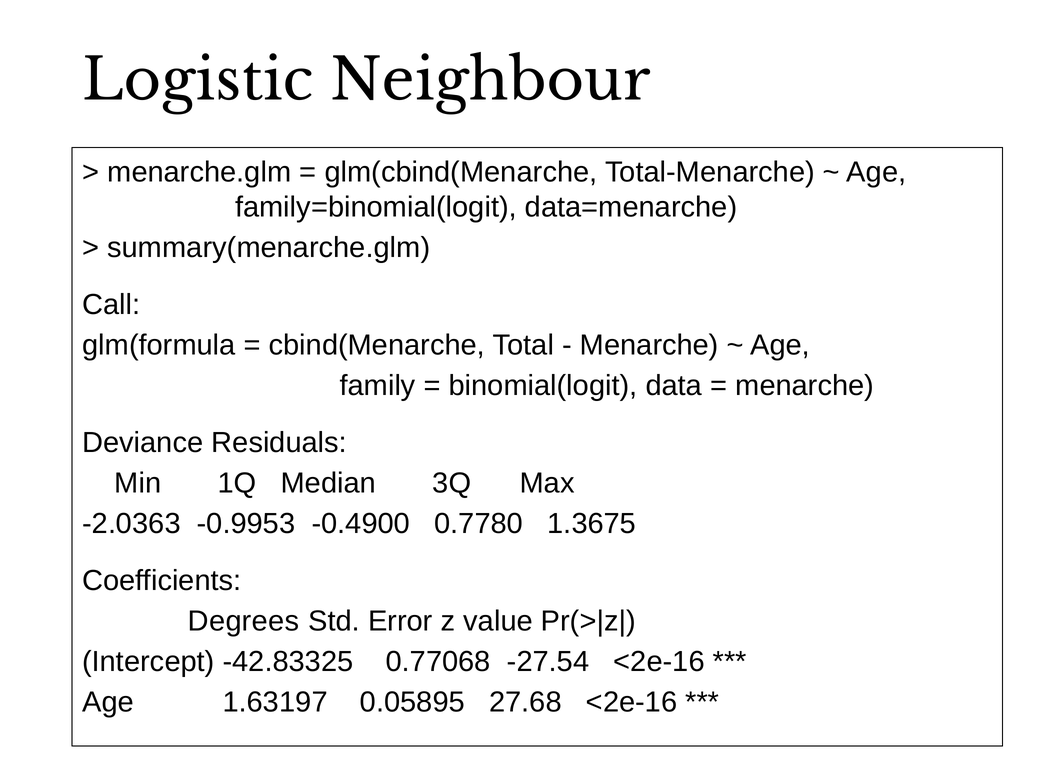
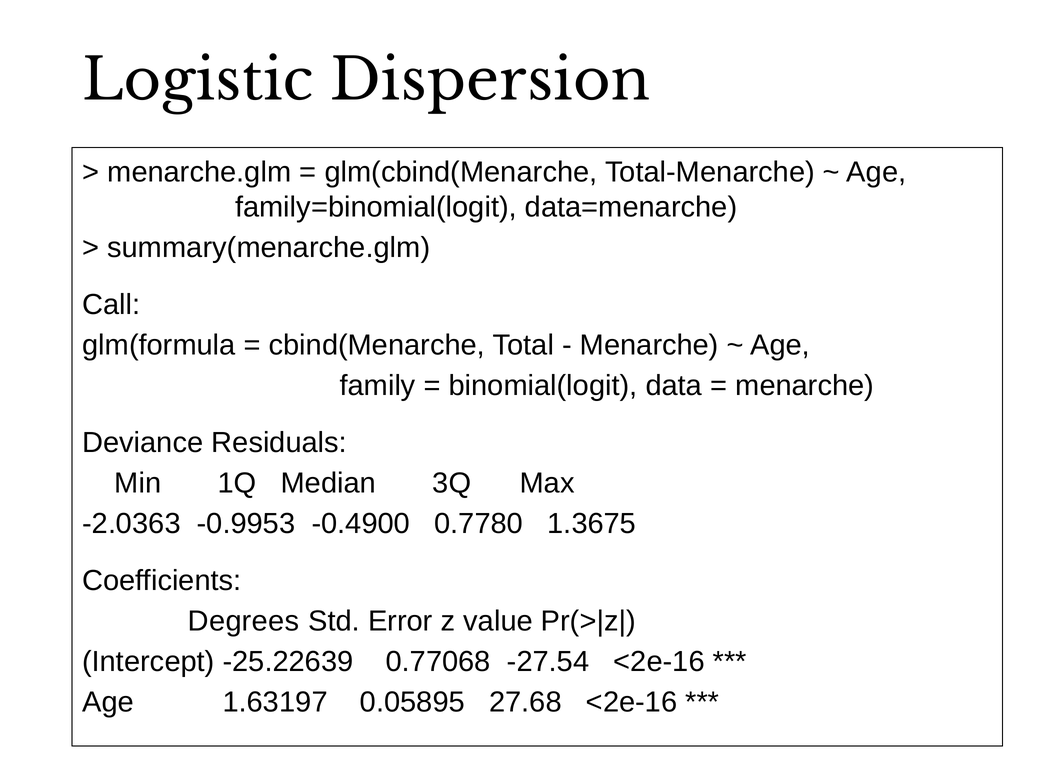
Neighbour: Neighbour -> Dispersion (490, 81)
-42.83325: -42.83325 -> -25.22639 (288, 662)
